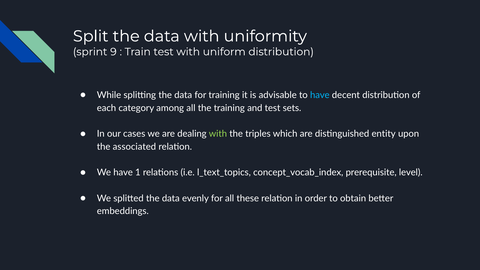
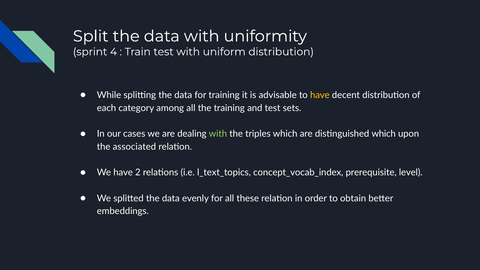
9: 9 -> 4 (114, 52)
have colour: light blue -> yellow (320, 95)
distinguished entity: entity -> which (384, 134)
1: 1 -> 2 (138, 172)
